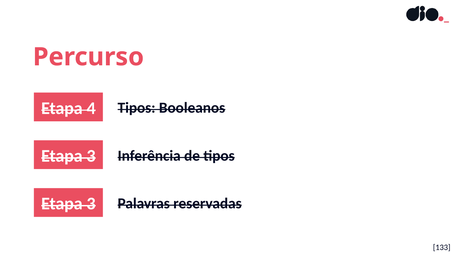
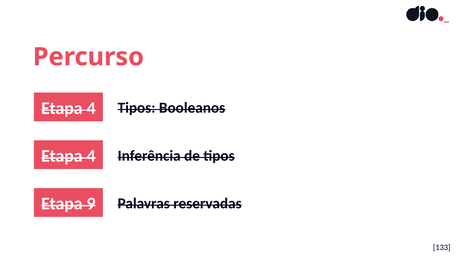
3: 3 -> 4 (91, 156)
3: 3 -> 9 (91, 204)
